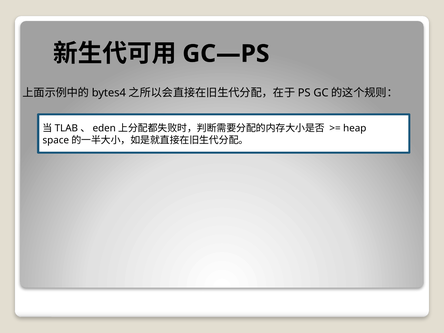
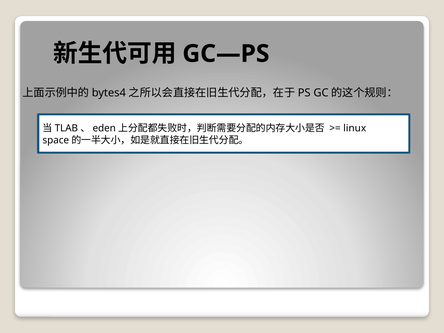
heap: heap -> linux (355, 128)
